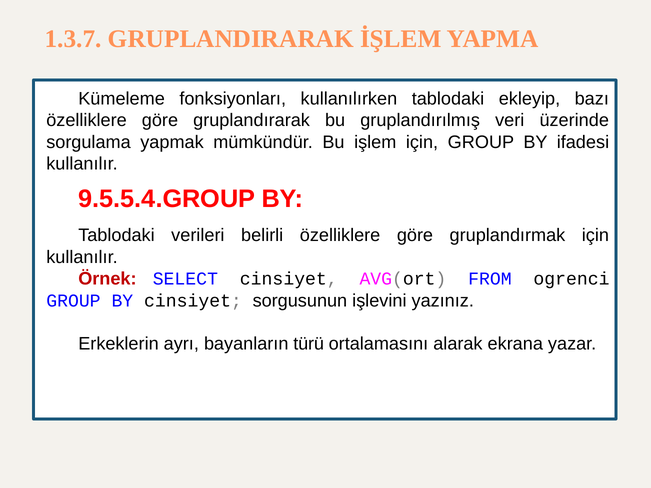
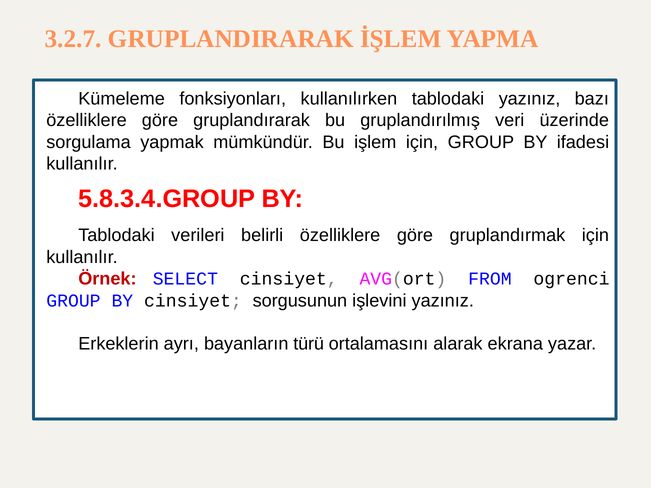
1.3.7: 1.3.7 -> 3.2.7 (73, 39)
tablodaki ekleyip: ekleyip -> yazınız (530, 99)
9.5.5.4.GROUP: 9.5.5.4.GROUP -> 5.8.3.4.GROUP (167, 199)
